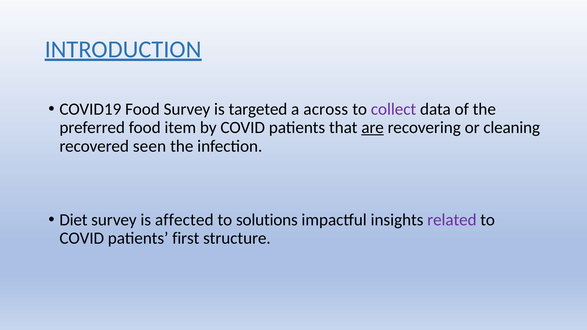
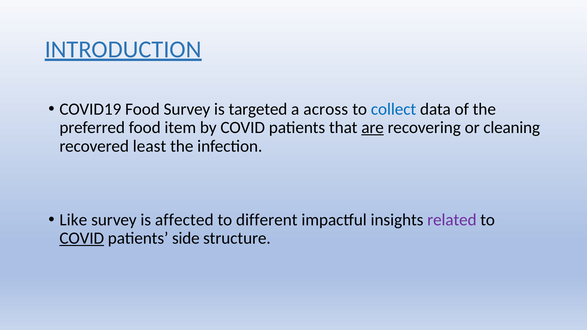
collect colour: purple -> blue (394, 109)
seen: seen -> least (150, 146)
Diet: Diet -> Like (73, 220)
solutions: solutions -> different (267, 220)
COVID underline: none -> present (82, 238)
first: first -> side (186, 238)
